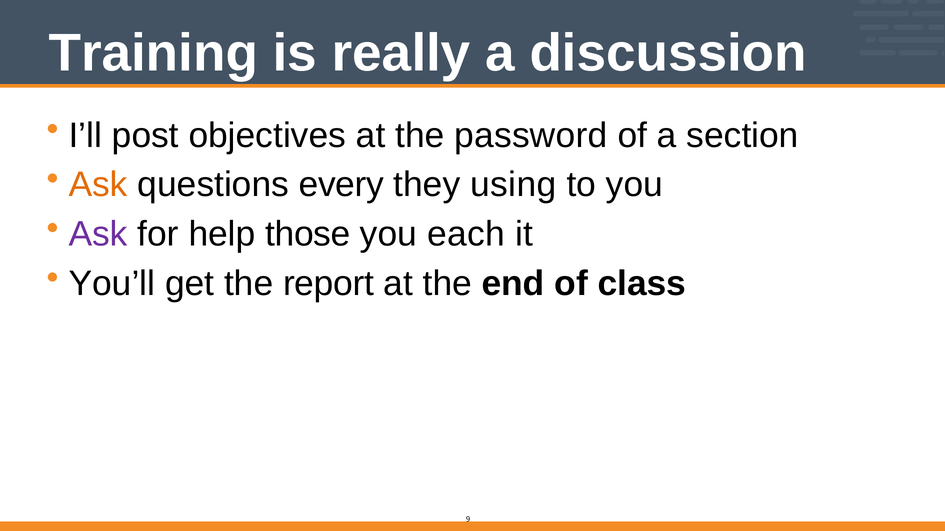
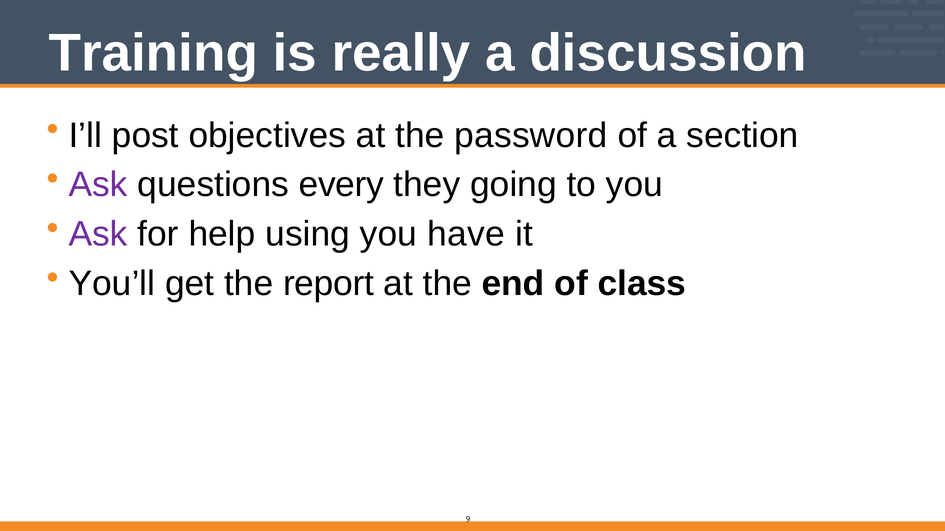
Ask colour: orange -> purple (98, 185)
using: using -> going (513, 185)
those: those -> using (308, 234)
each: each -> have (466, 234)
